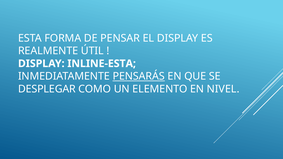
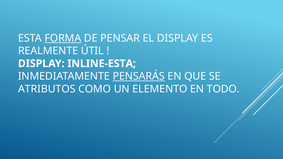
FORMA underline: none -> present (63, 38)
DESPLEGAR: DESPLEGAR -> ATRIBUTOS (47, 89)
NIVEL: NIVEL -> TODO (223, 89)
